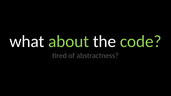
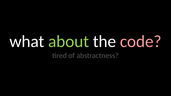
code colour: light green -> pink (141, 42)
